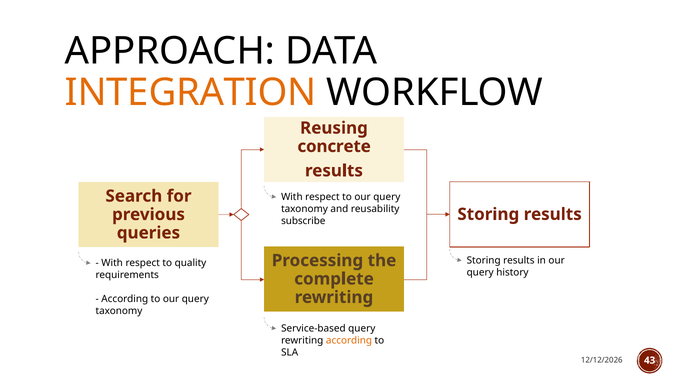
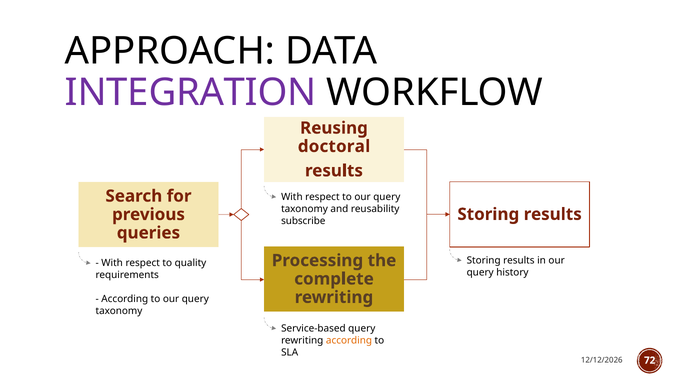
INTEGRATION colour: orange -> purple (191, 92)
concrete: concrete -> doctoral (334, 146)
43: 43 -> 72 (650, 360)
